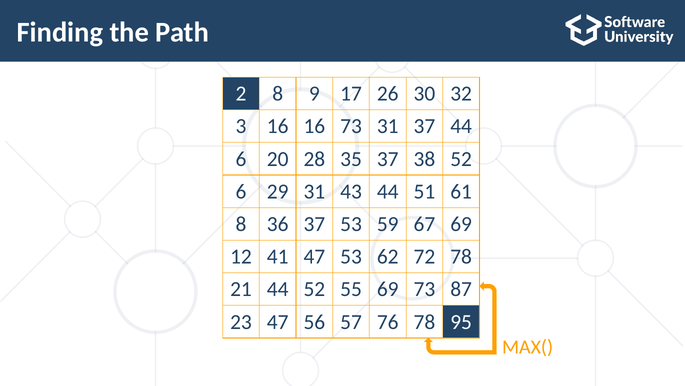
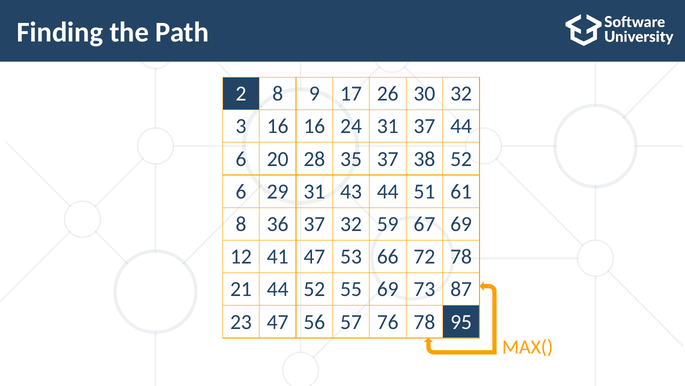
16 73: 73 -> 24 (351, 126)
37 53: 53 -> 32 (351, 224)
62: 62 -> 66 (388, 256)
